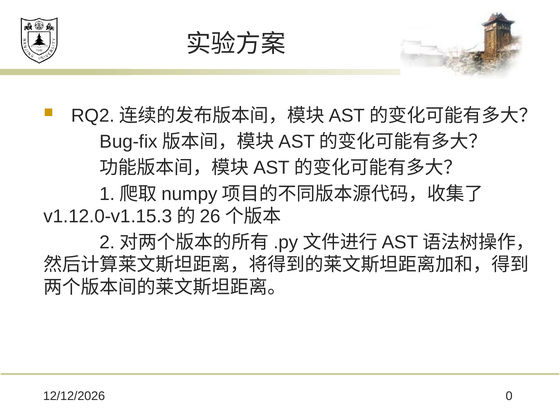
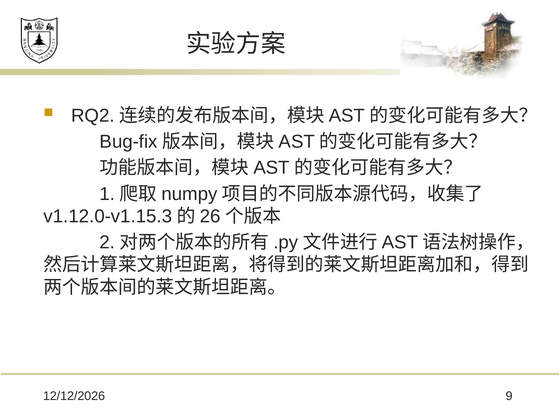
0: 0 -> 9 (509, 396)
